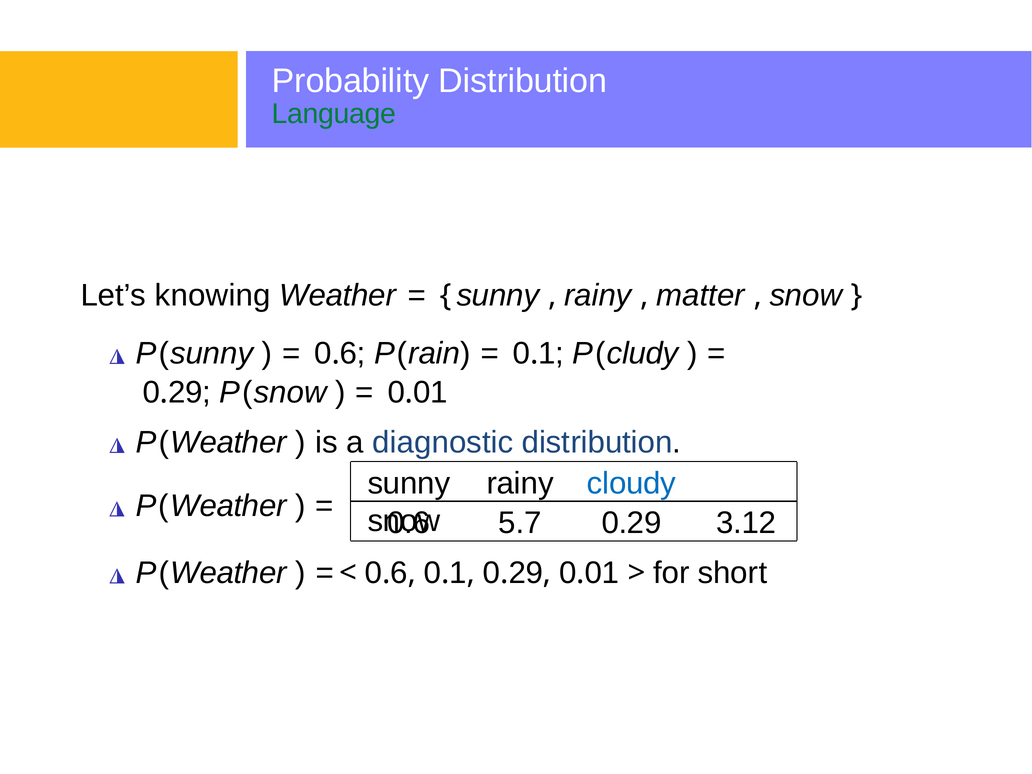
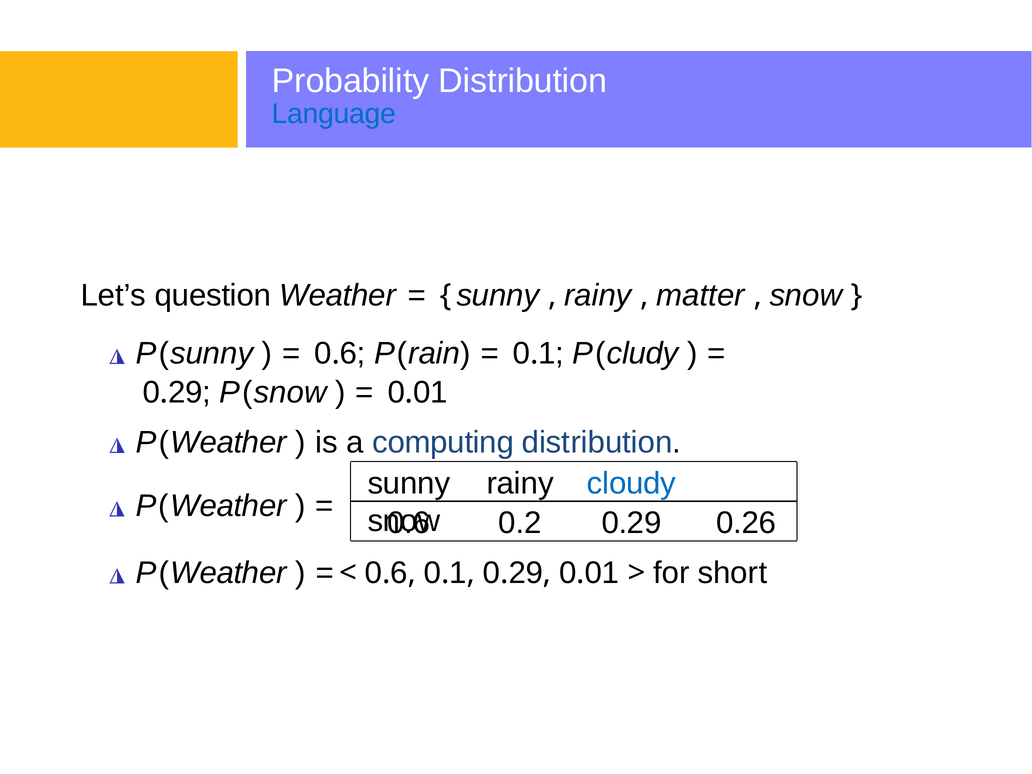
Language colour: green -> blue (334, 114)
knowing: knowing -> question (213, 296)
diagnostic: diagnostic -> computing (443, 443)
5.7: 5.7 -> 0.2 (520, 523)
3.12: 3.12 -> 0.26 (746, 523)
